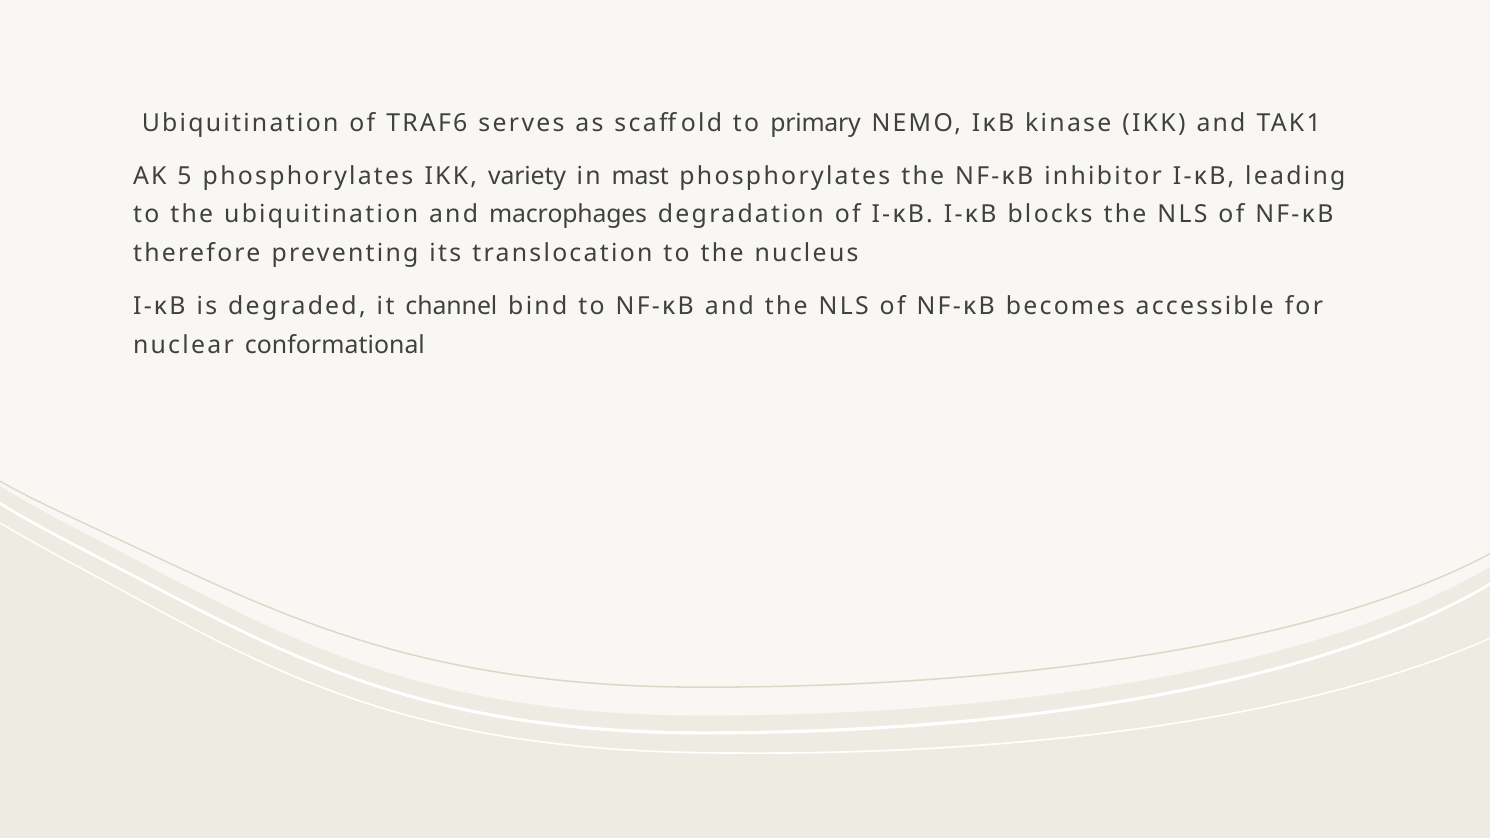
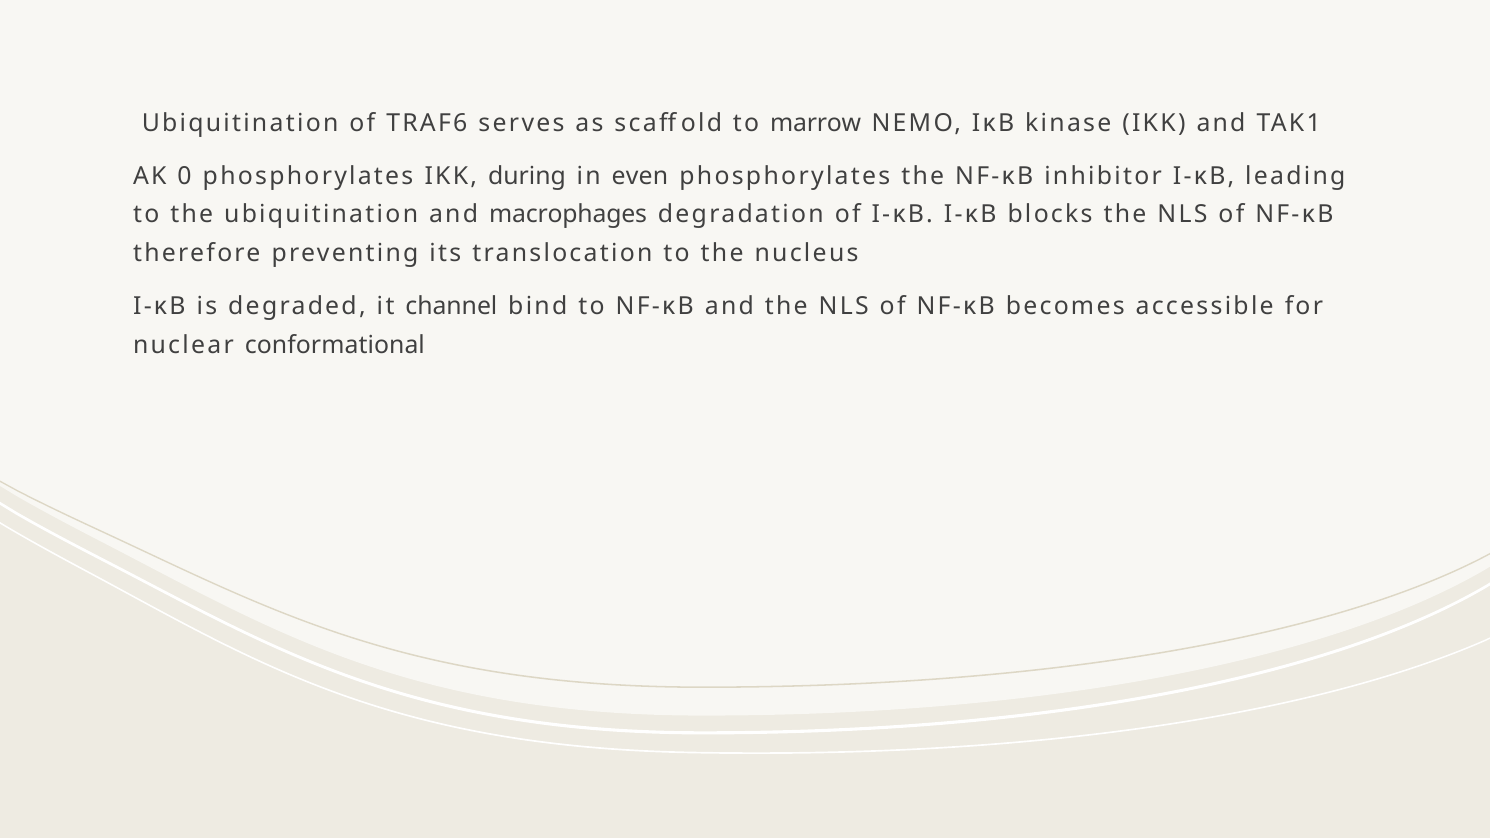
primary: primary -> marrow (816, 123)
5: 5 -> 0 (185, 176)
variety: variety -> during (527, 176)
mast: mast -> even (640, 176)
